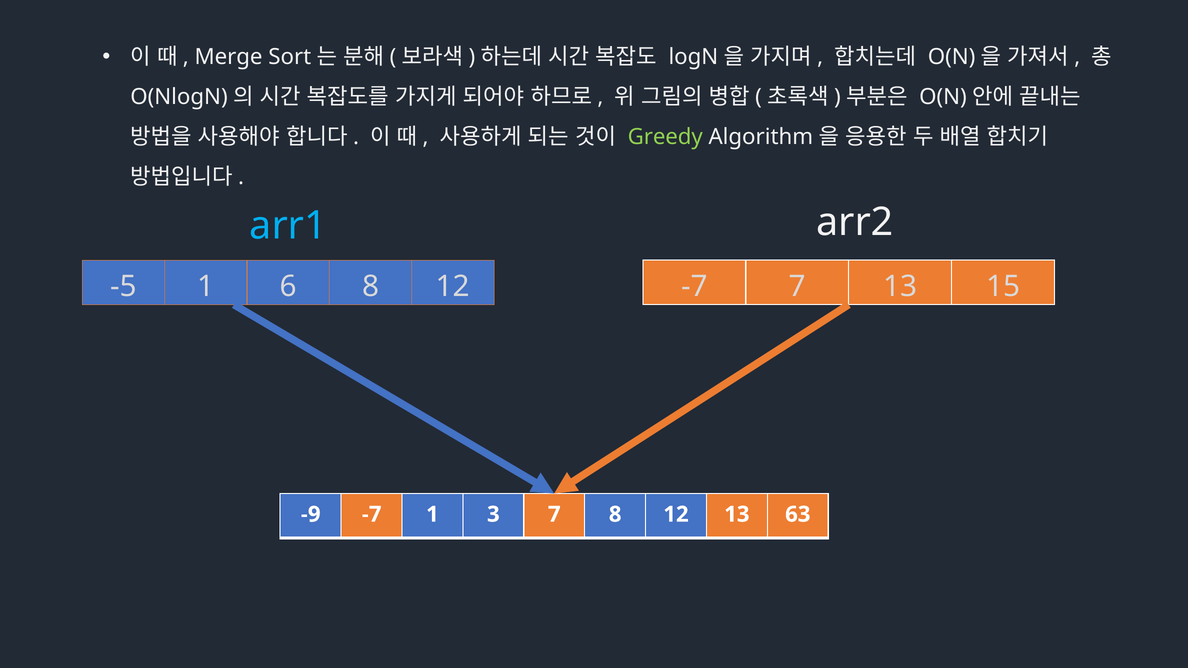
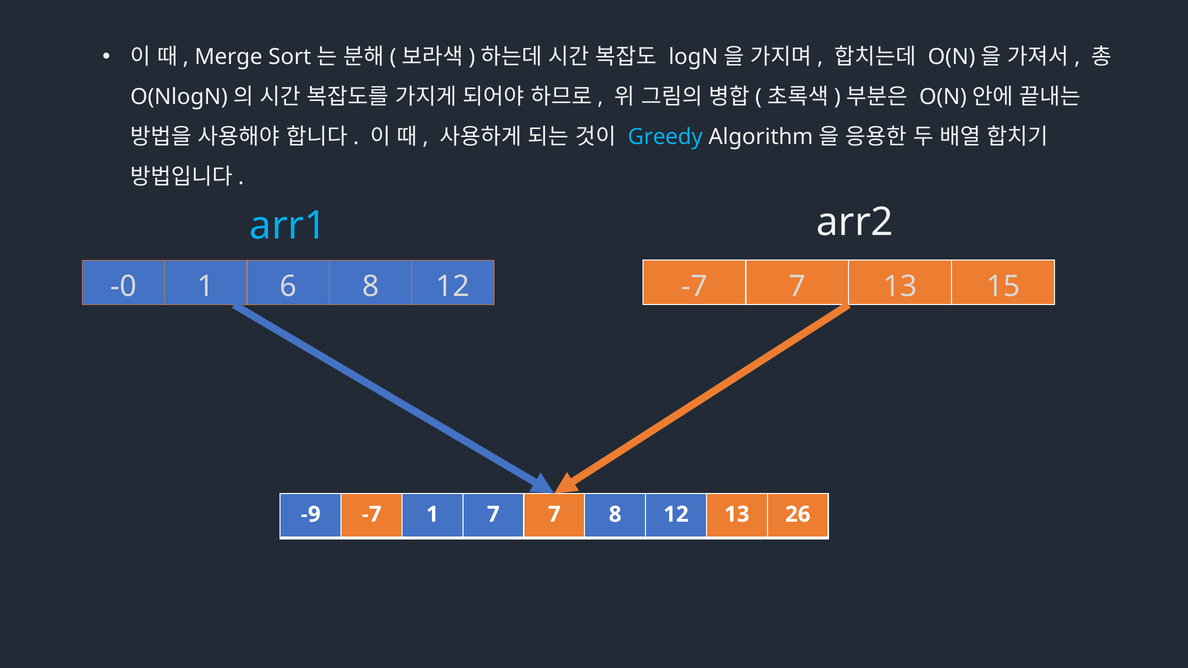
Greedy colour: light green -> light blue (665, 137)
-5: -5 -> -0 (123, 287)
1 3: 3 -> 7 (493, 515)
63: 63 -> 26 (798, 515)
